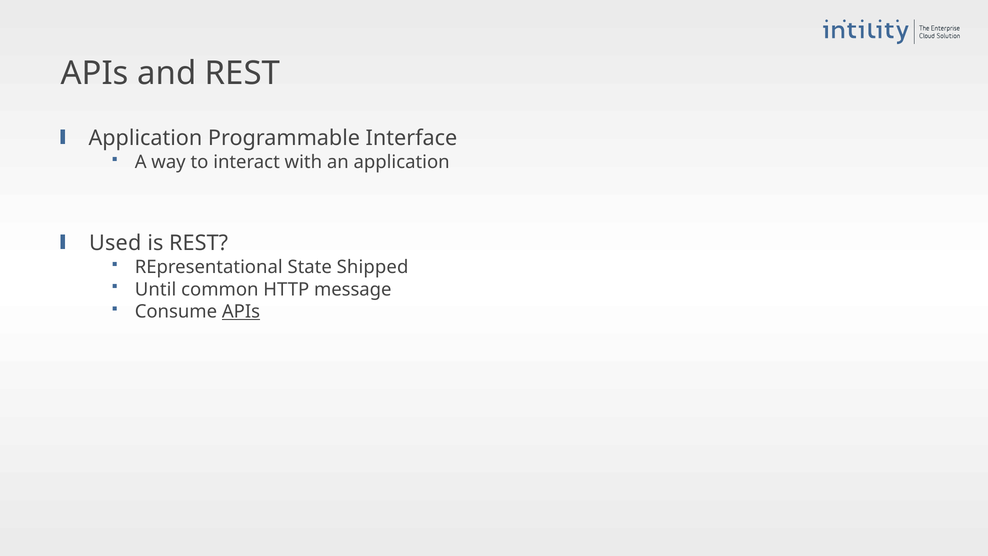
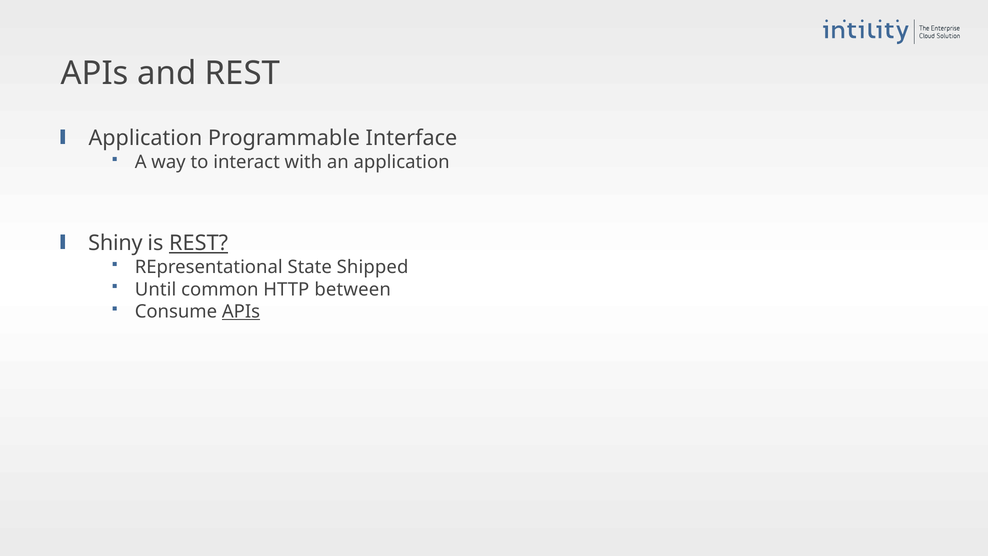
Used: Used -> Shiny (115, 243)
REST underline: none -> present (199, 243)
message: message -> between (353, 289)
